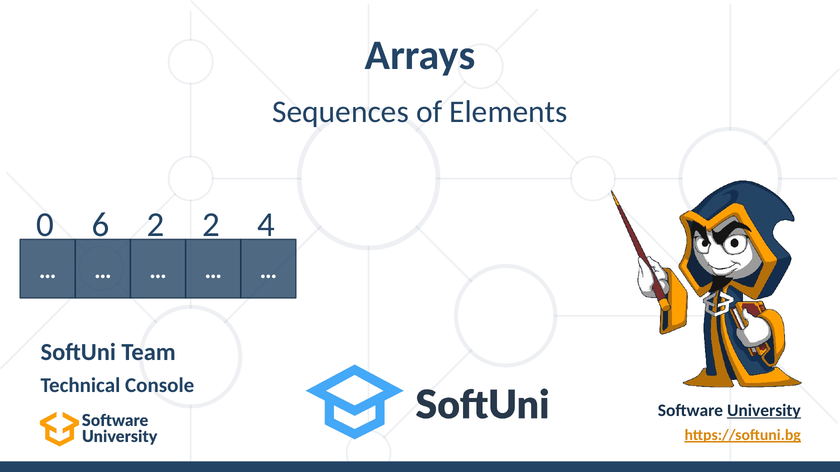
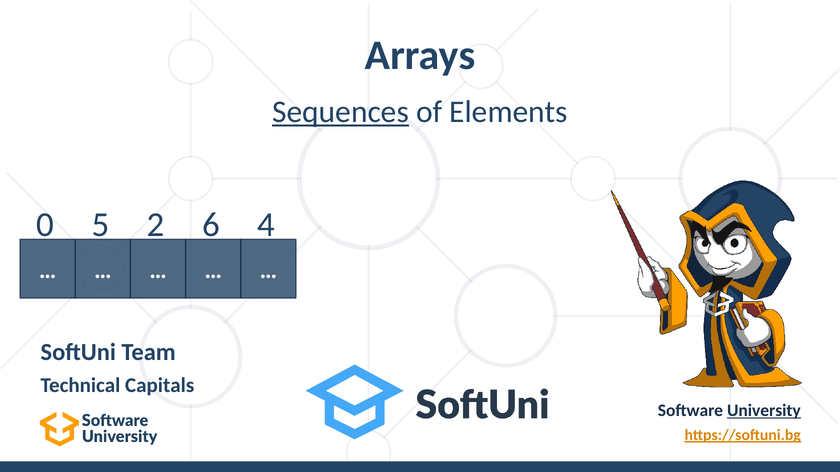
Sequences underline: none -> present (341, 112)
6: 6 -> 5 (101, 225)
2 2: 2 -> 6 (211, 225)
Console: Console -> Capitals (160, 386)
